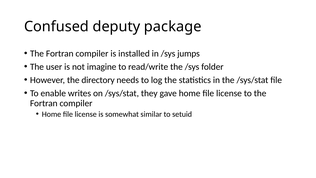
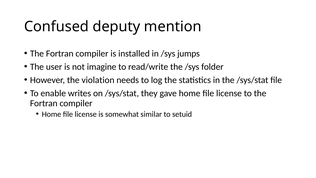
package: package -> mention (173, 27)
directory: directory -> violation (98, 80)
